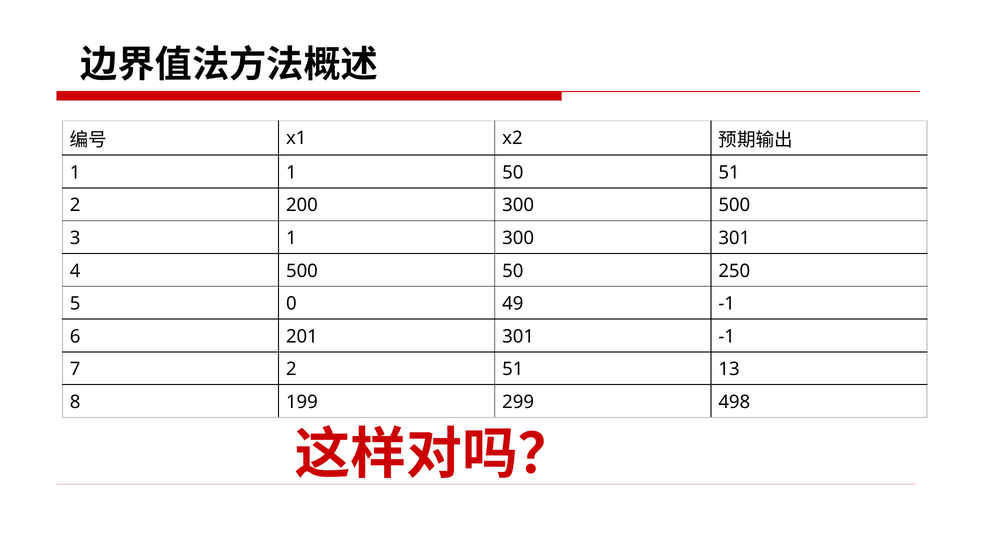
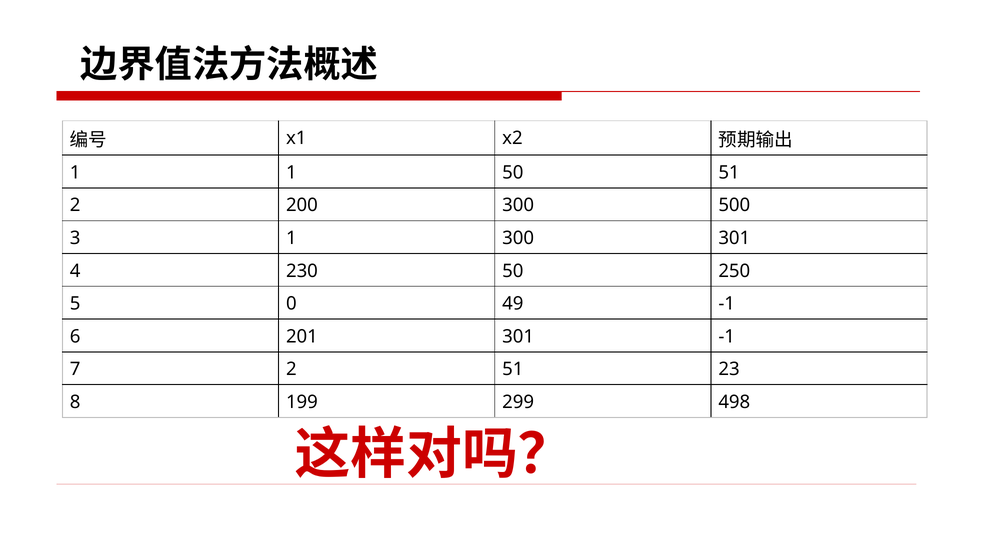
4 500: 500 -> 230 (302, 271)
13: 13 -> 23 (729, 369)
